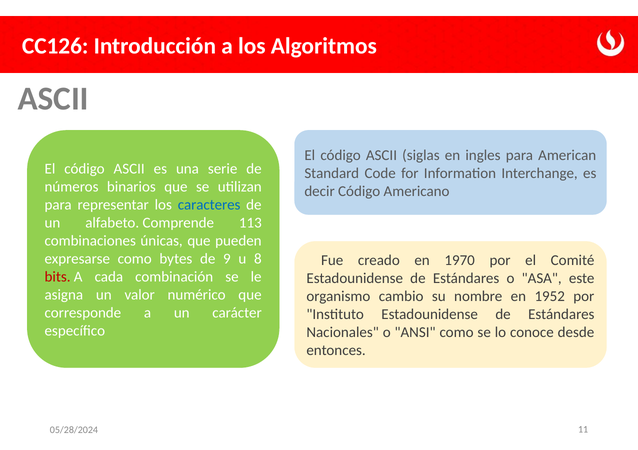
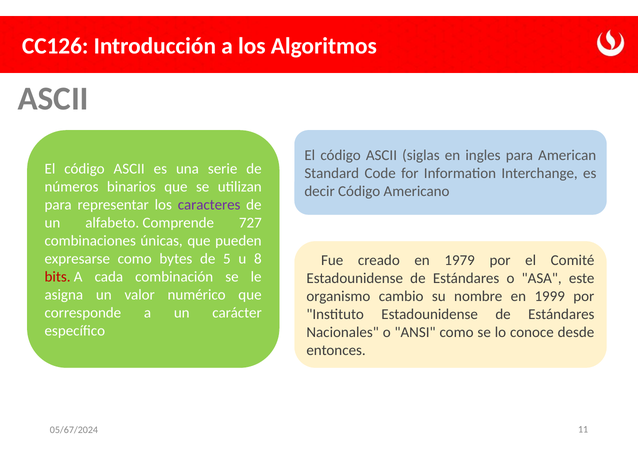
caracteres colour: blue -> purple (209, 205)
113: 113 -> 727 (250, 223)
9: 9 -> 5 (227, 259)
1970: 1970 -> 1979 (460, 261)
1952: 1952 -> 1999 (550, 297)
05/28/2024: 05/28/2024 -> 05/67/2024 (74, 430)
